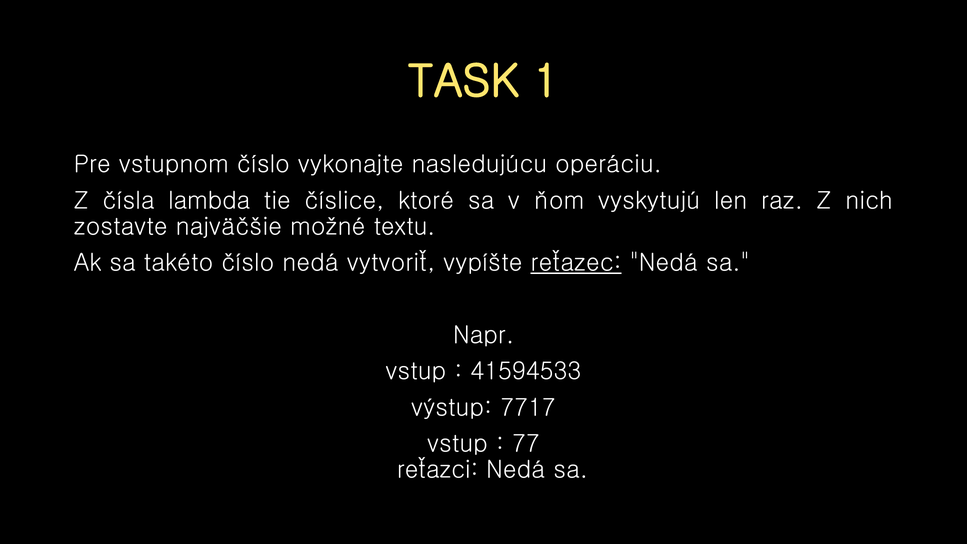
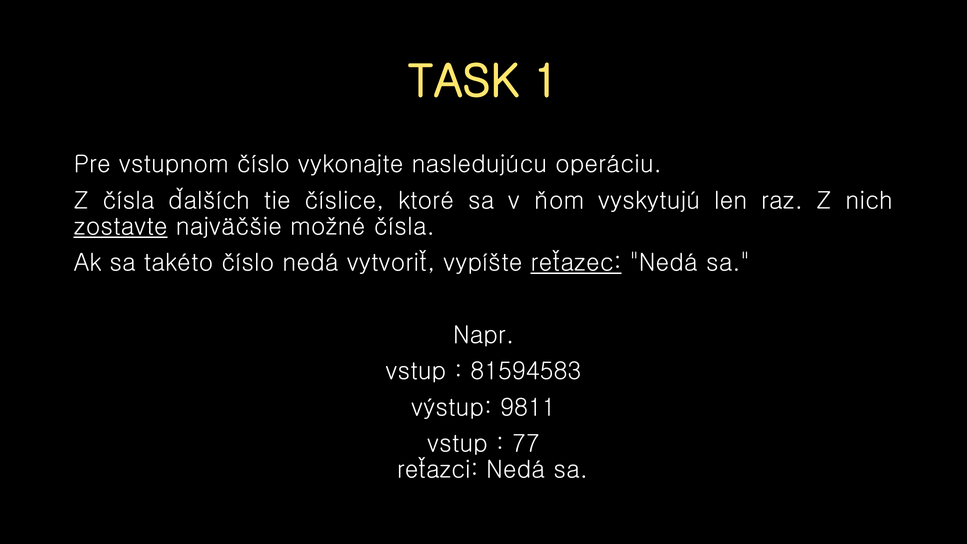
lambda: lambda -> ďalších (209, 201)
zostavte underline: none -> present (121, 227)
možné textu: textu -> čísla (404, 227)
41594533: 41594533 -> 81594583 (526, 371)
7717: 7717 -> 9811 (528, 408)
